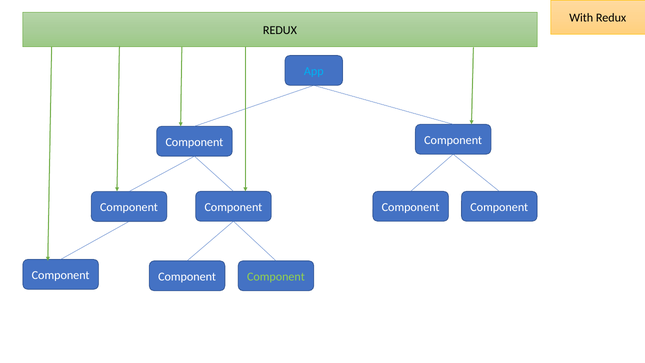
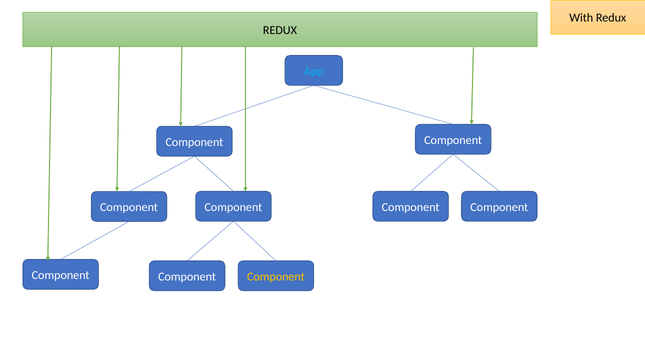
Component colour: light green -> yellow (276, 276)
